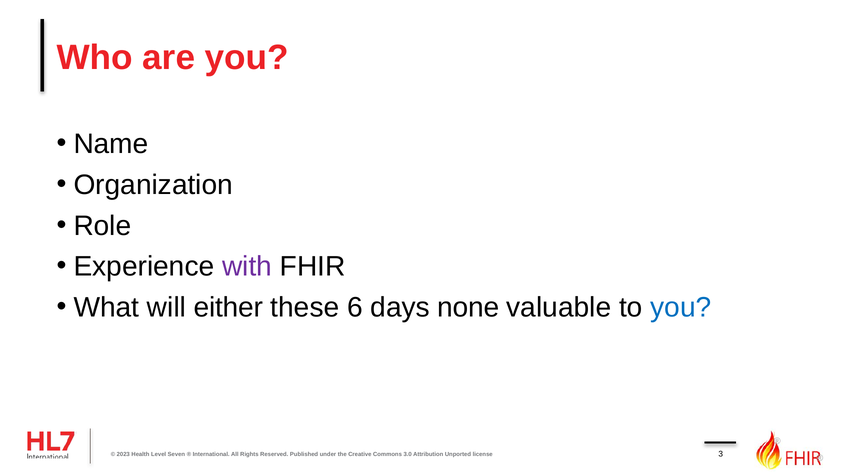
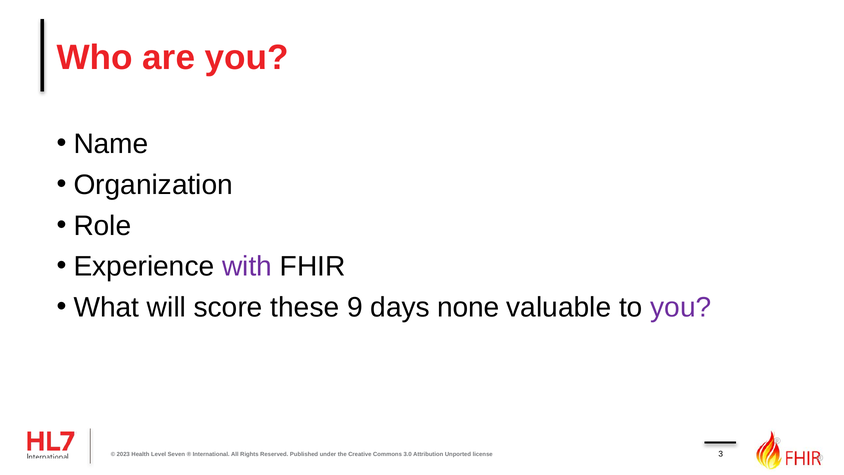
either: either -> score (228, 307)
6: 6 -> 9 (355, 307)
you colour: blue -> purple (681, 307)
